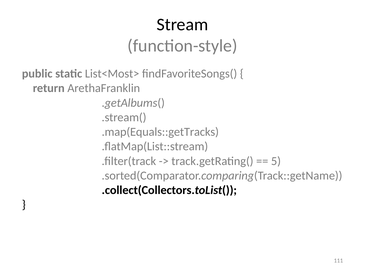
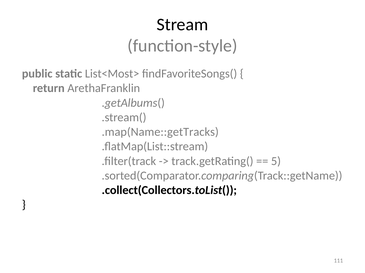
.map(Equals::getTracks: .map(Equals::getTracks -> .map(Name::getTracks (160, 132)
